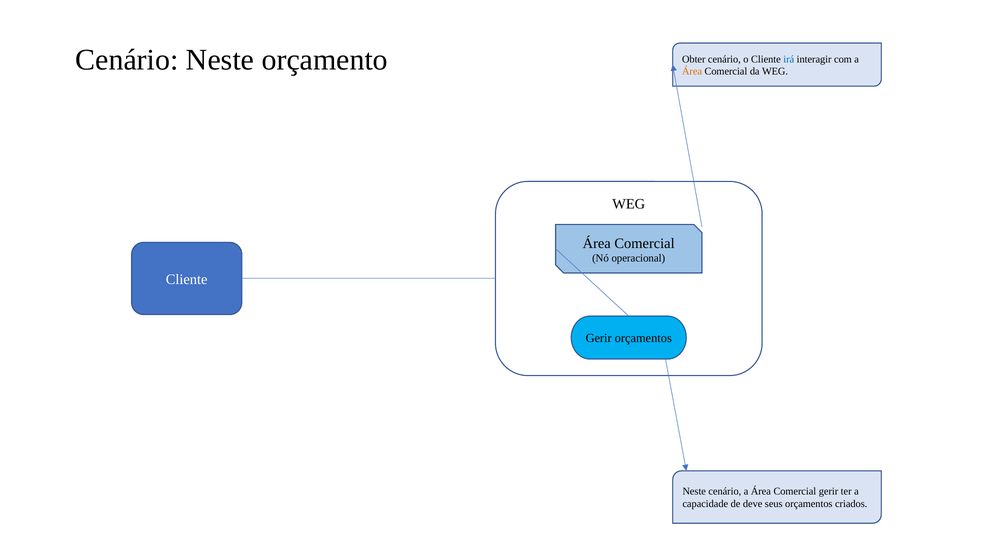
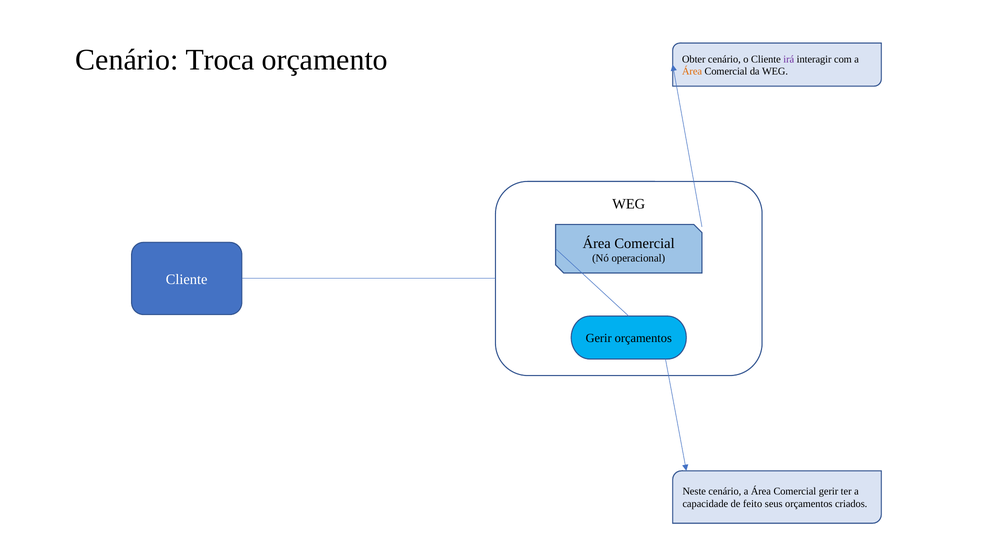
Cenário Neste: Neste -> Troca (220, 60)
irá colour: blue -> purple (789, 59)
deve: deve -> feito (753, 504)
